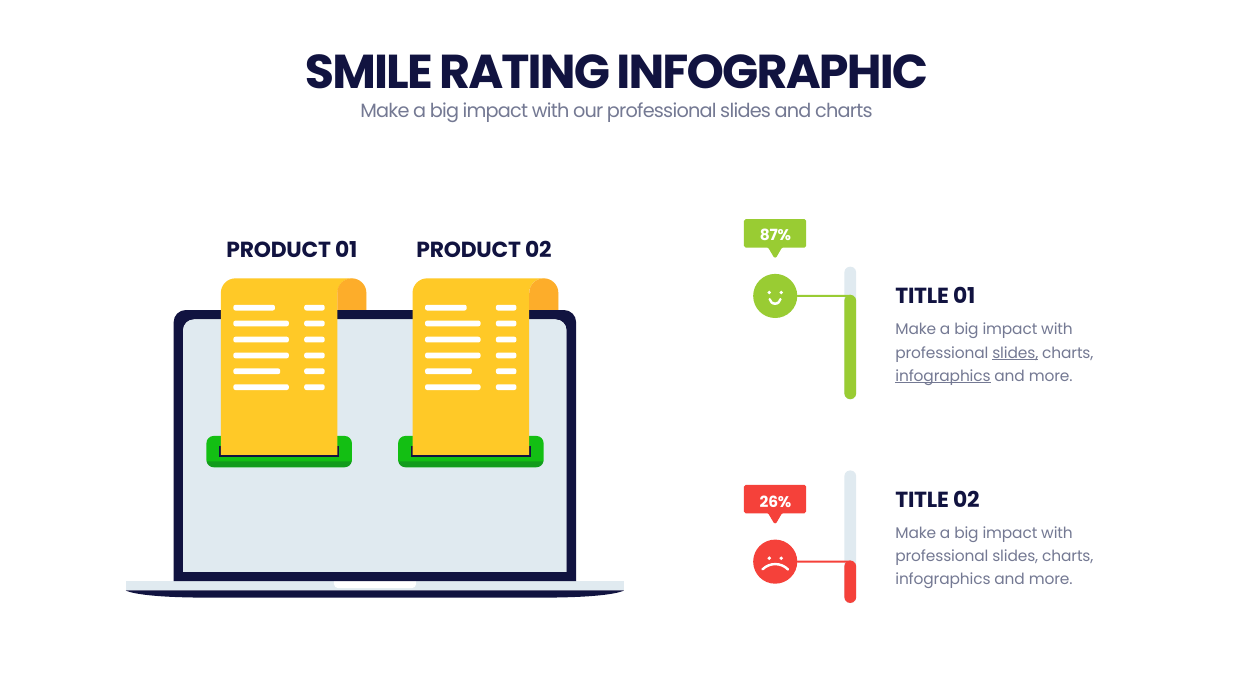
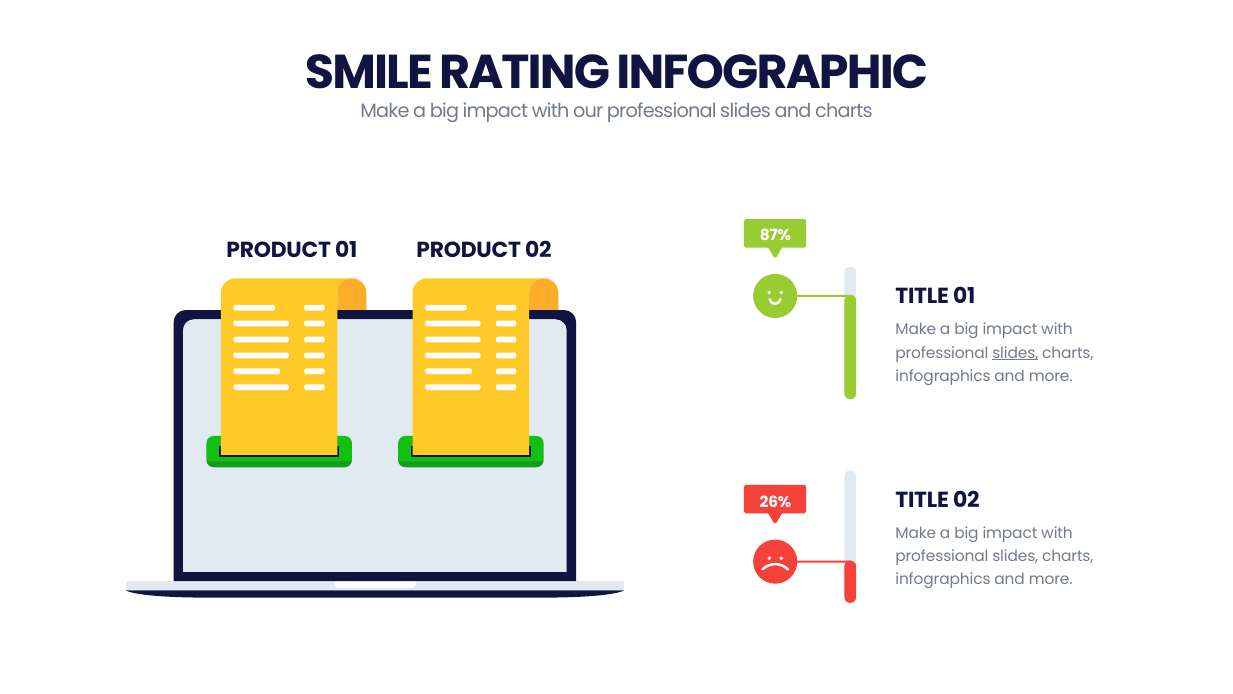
infographics underline: present -> none (943, 376)
